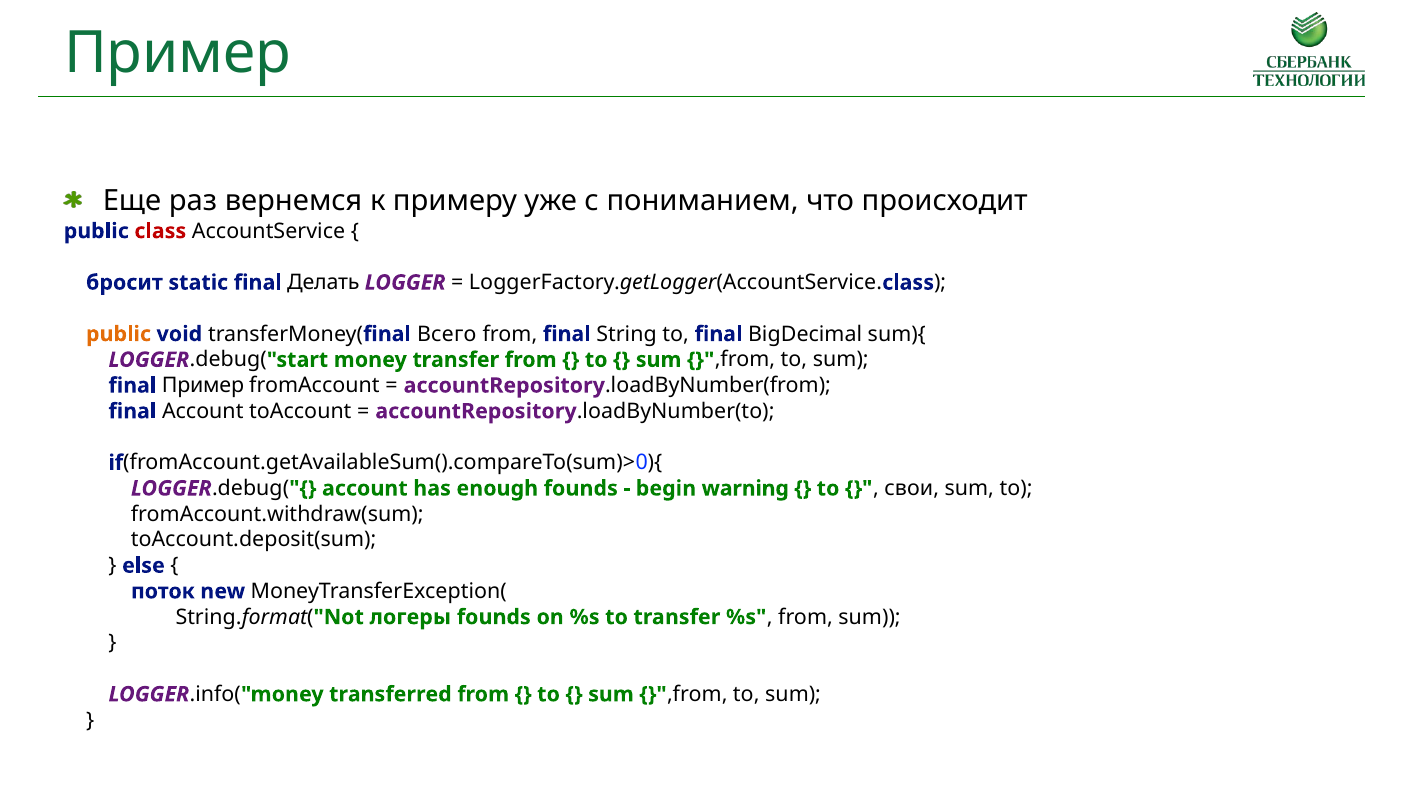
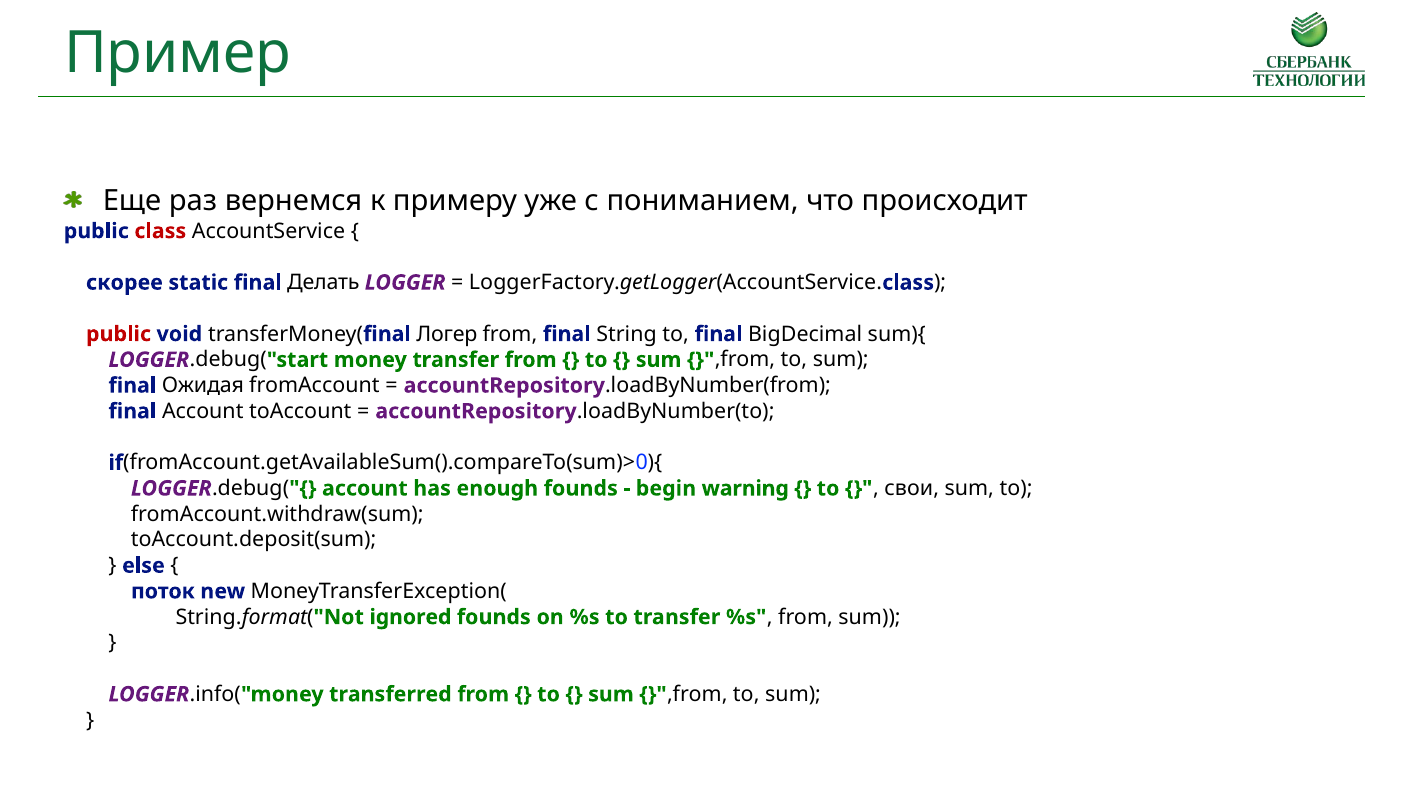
бросит: бросит -> скорее (124, 283)
public colour: orange -> red (119, 334)
Всего: Всего -> Логер (447, 334)
final Пример: Пример -> Ожидая (203, 386)
логеры: логеры -> ignored (410, 617)
